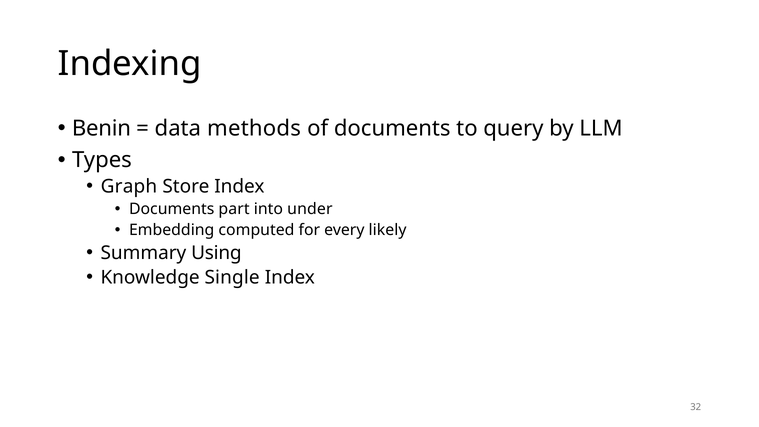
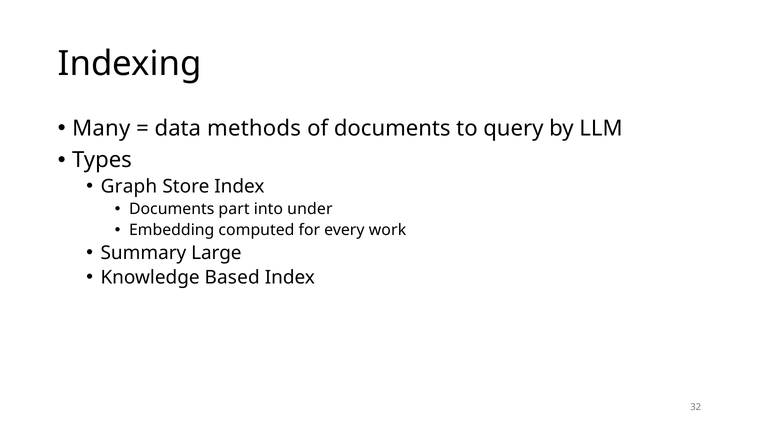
Benin: Benin -> Many (101, 128)
likely: likely -> work (387, 230)
Using: Using -> Large (216, 253)
Single: Single -> Based (232, 277)
